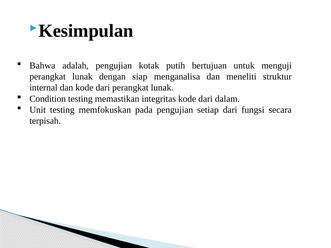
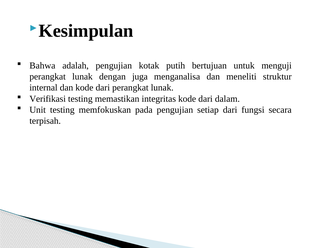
siap: siap -> juga (140, 77)
Condition: Condition -> Verifikasi (48, 99)
